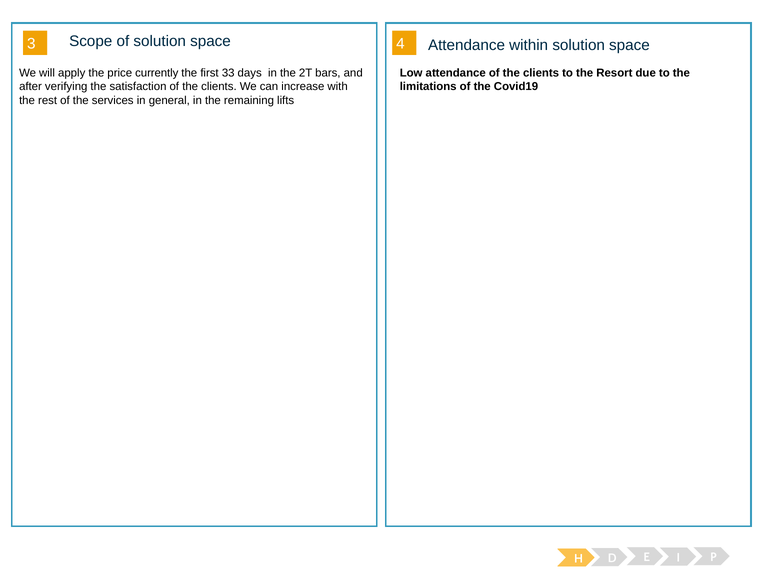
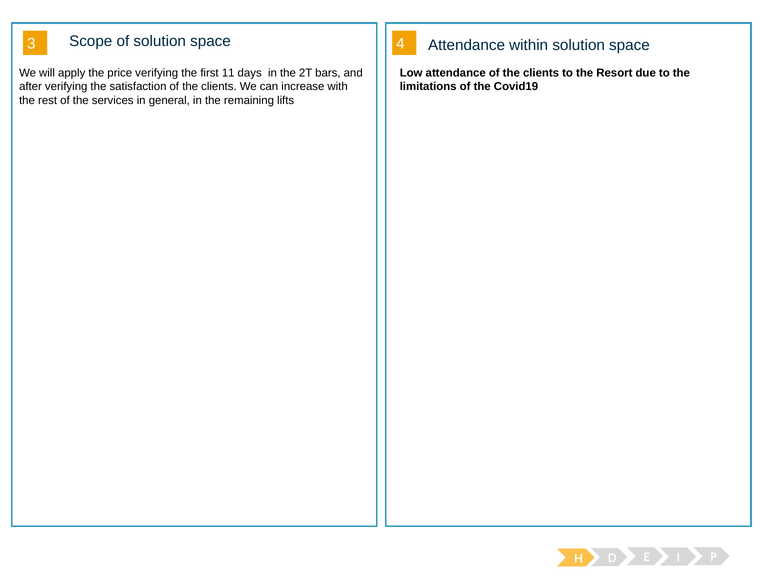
price currently: currently -> verifying (157, 73)
33: 33 -> 11 (228, 73)
